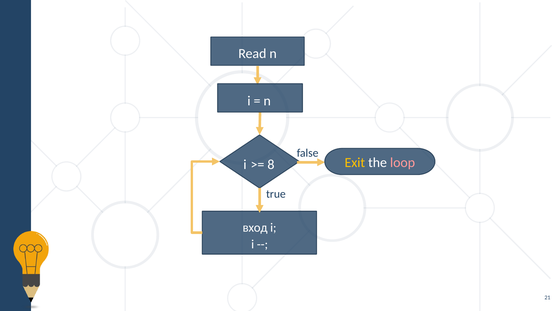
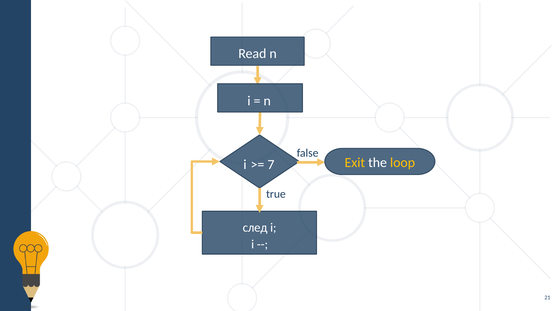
loop colour: pink -> yellow (403, 162)
8: 8 -> 7 (271, 164)
вход: вход -> след (255, 227)
